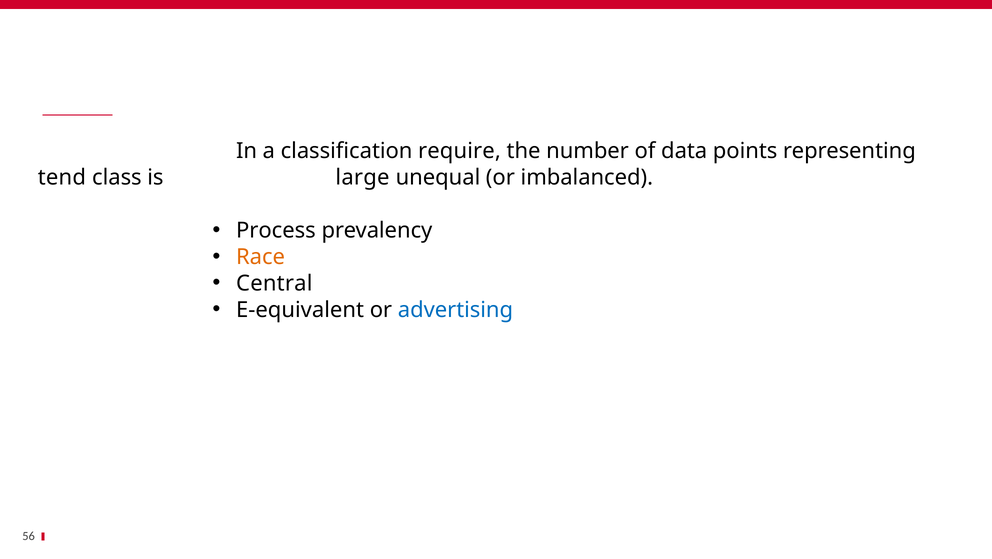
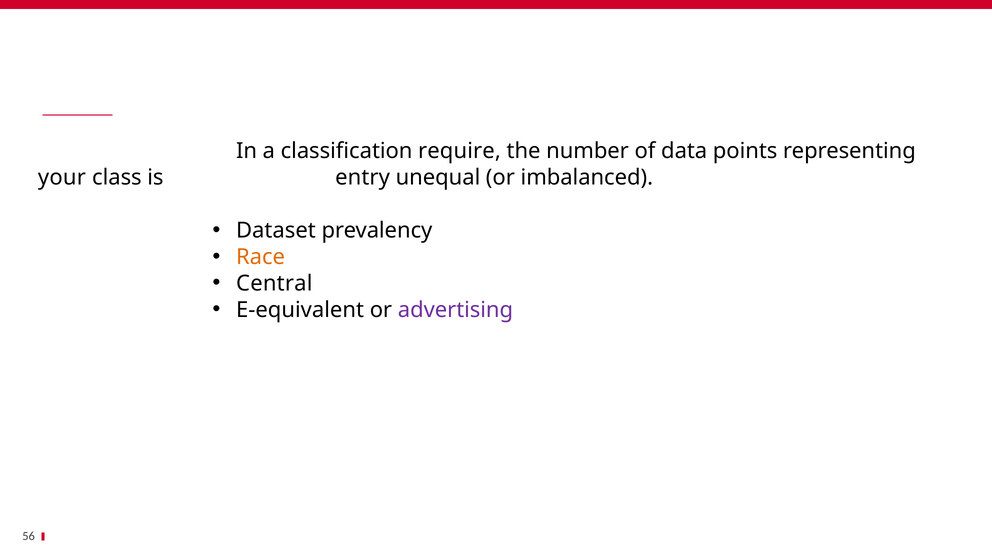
tend: tend -> your (62, 178)
large: large -> entry (363, 178)
Process: Process -> Dataset (276, 230)
advertising colour: blue -> purple (455, 310)
